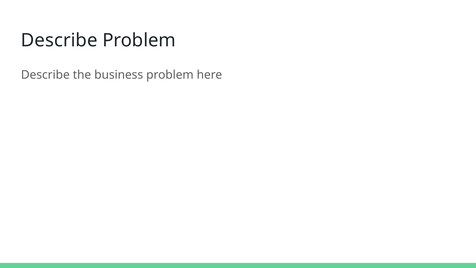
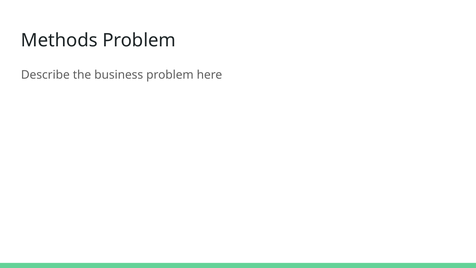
Describe: Describe -> Methods (59, 40)
